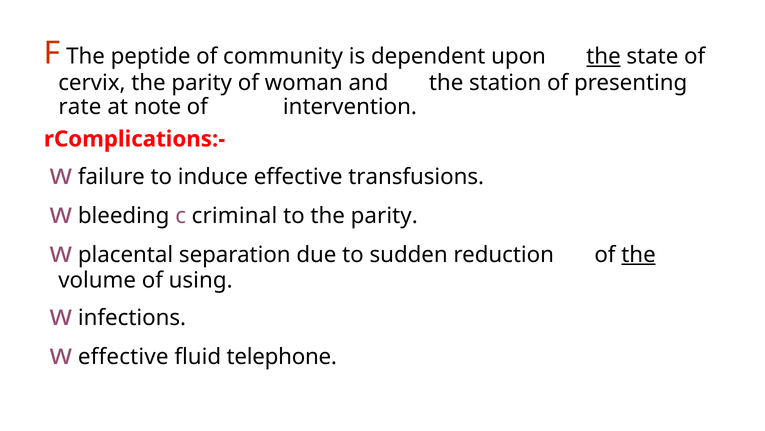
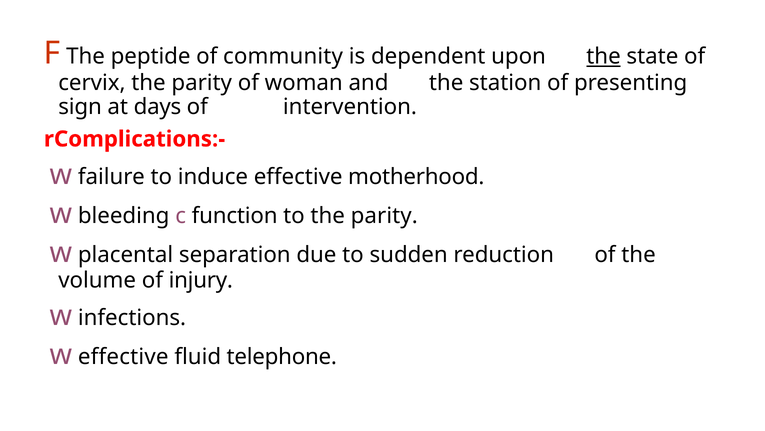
rate: rate -> sign (80, 107)
note: note -> days (157, 107)
transfusions: transfusions -> motherhood (416, 176)
criminal: criminal -> function (235, 215)
the underline: present -> none (639, 254)
using: using -> injury (201, 280)
